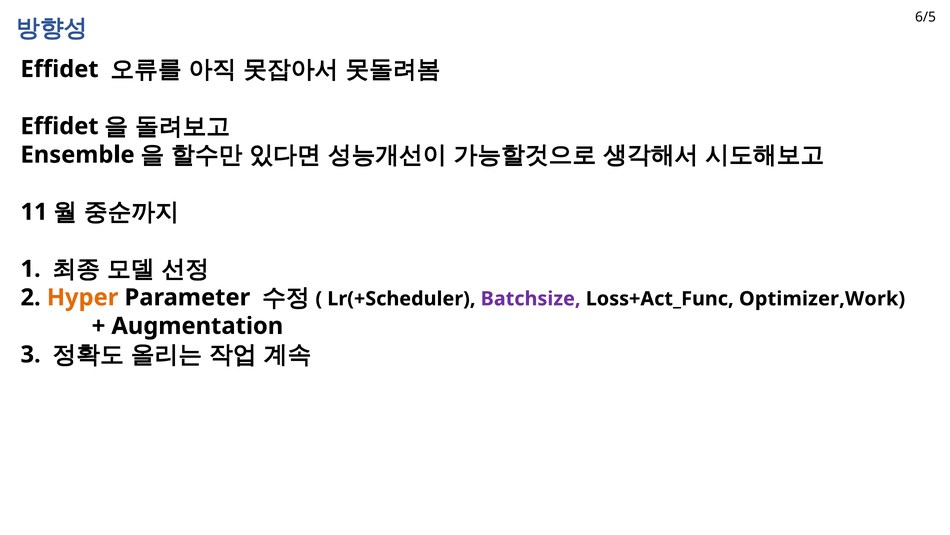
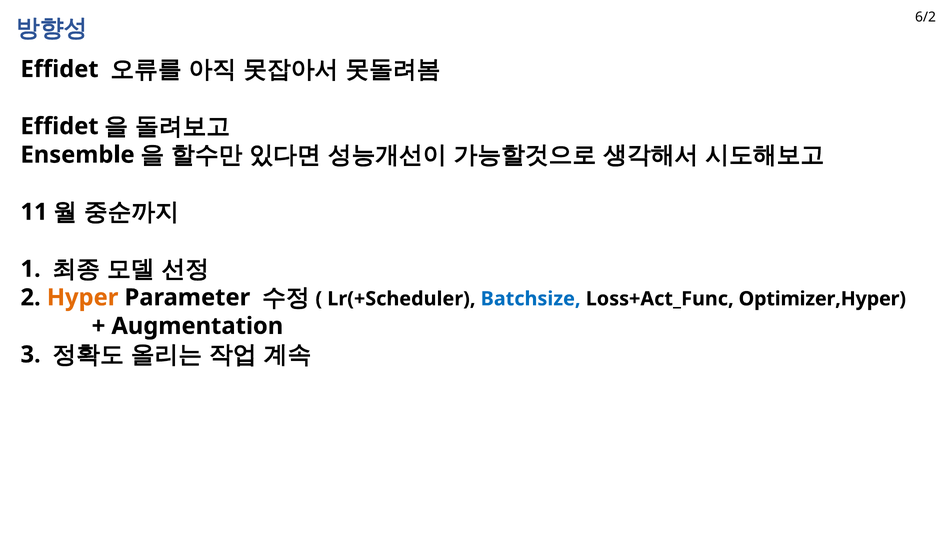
6/5: 6/5 -> 6/2 (926, 17)
Batchsize colour: purple -> blue (531, 298)
Optimizer,Work: Optimizer,Work -> Optimizer,Hyper (822, 298)
